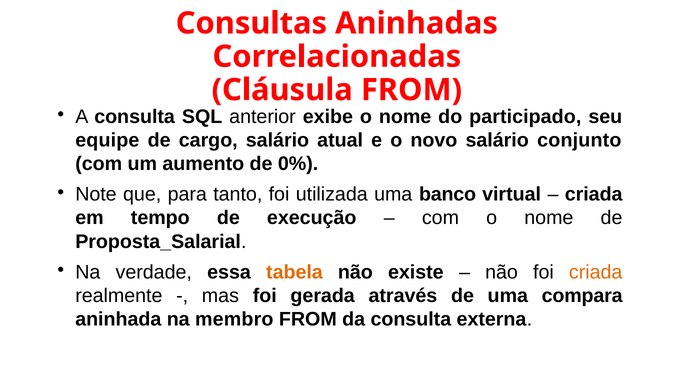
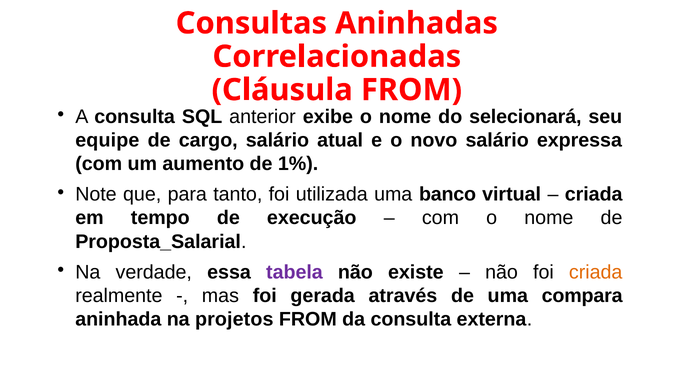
participado: participado -> selecionará (525, 117)
conjunto: conjunto -> expressa (579, 140)
0%: 0% -> 1% (298, 164)
tabela colour: orange -> purple (294, 272)
membro: membro -> projetos (234, 319)
